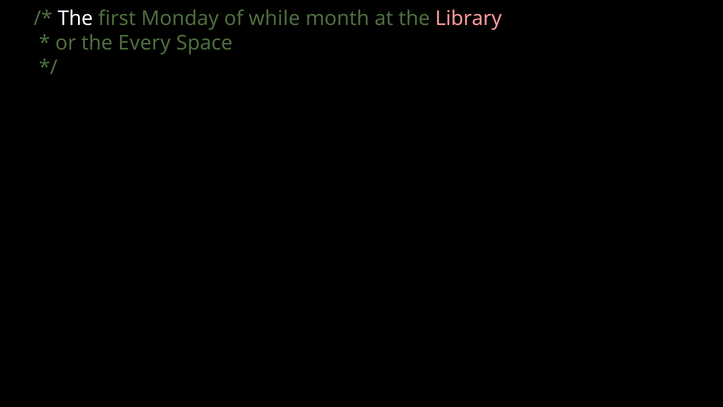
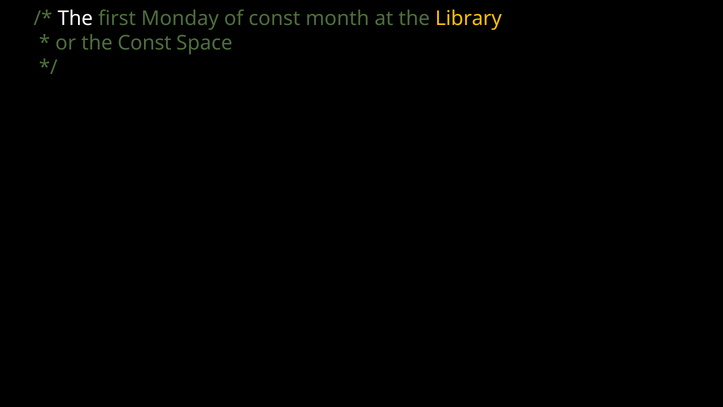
of while: while -> const (274, 19)
Library colour: pink -> yellow (469, 19)
the Every: Every -> Const (145, 43)
